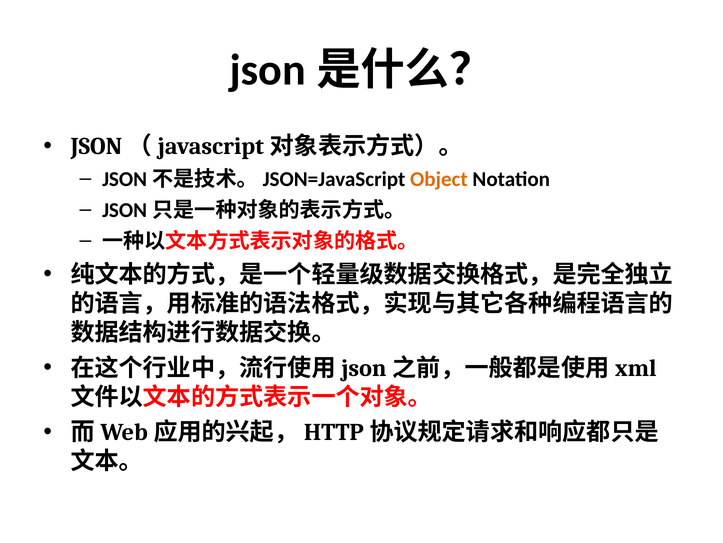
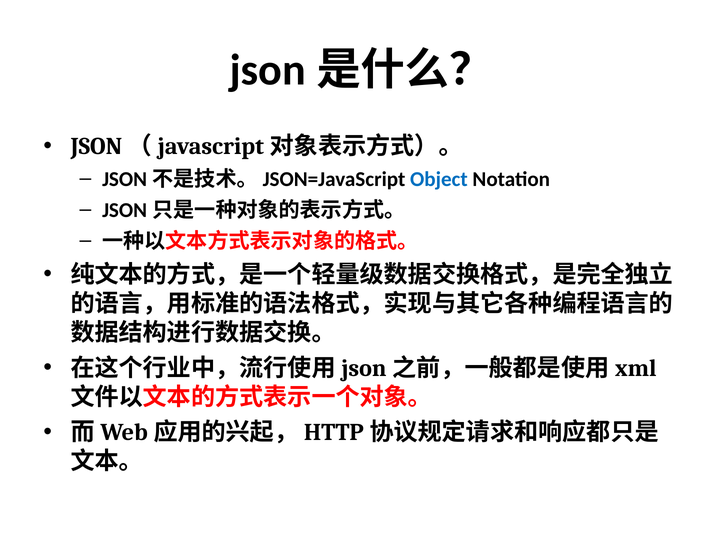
Object colour: orange -> blue (439, 179)
